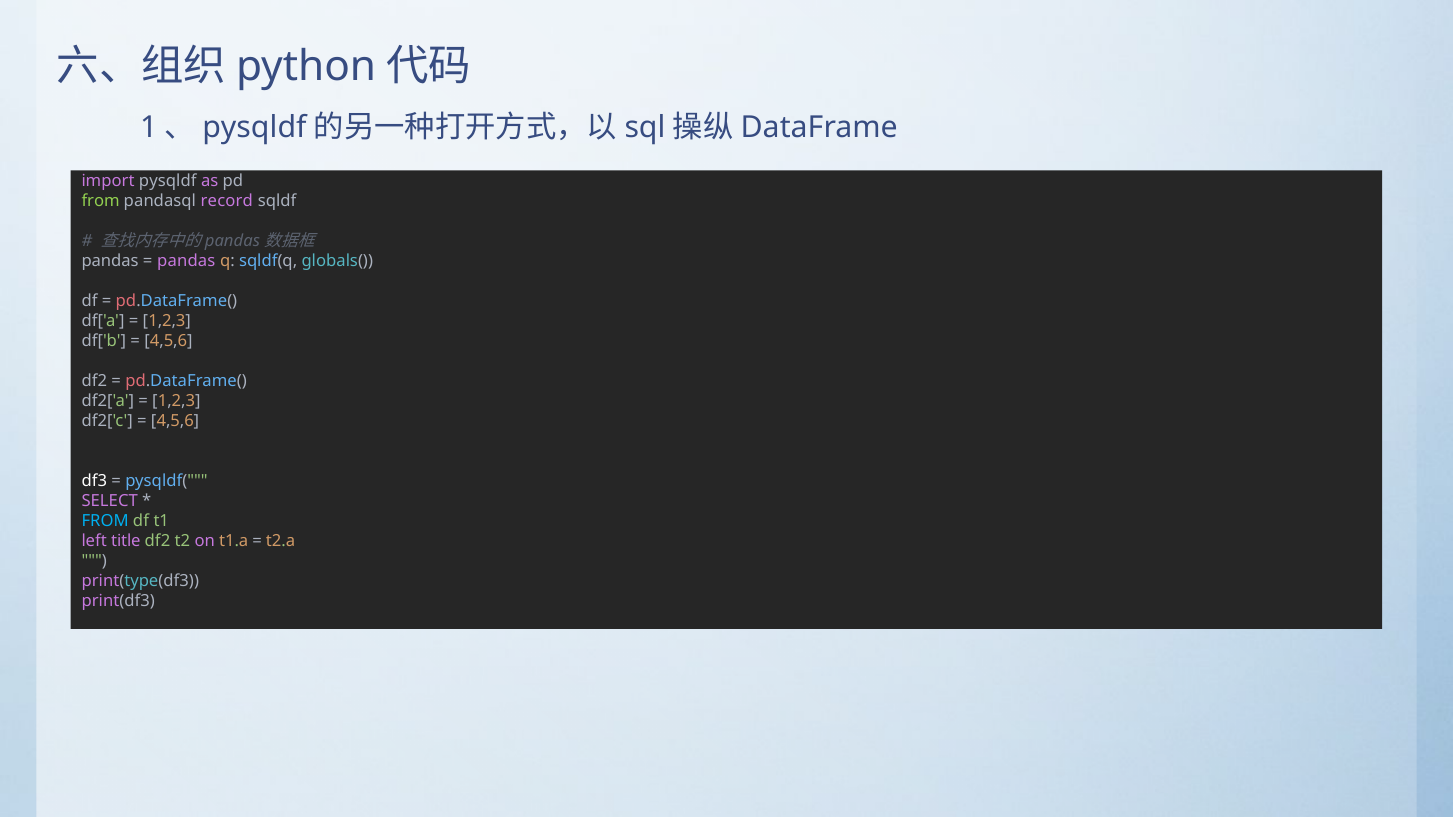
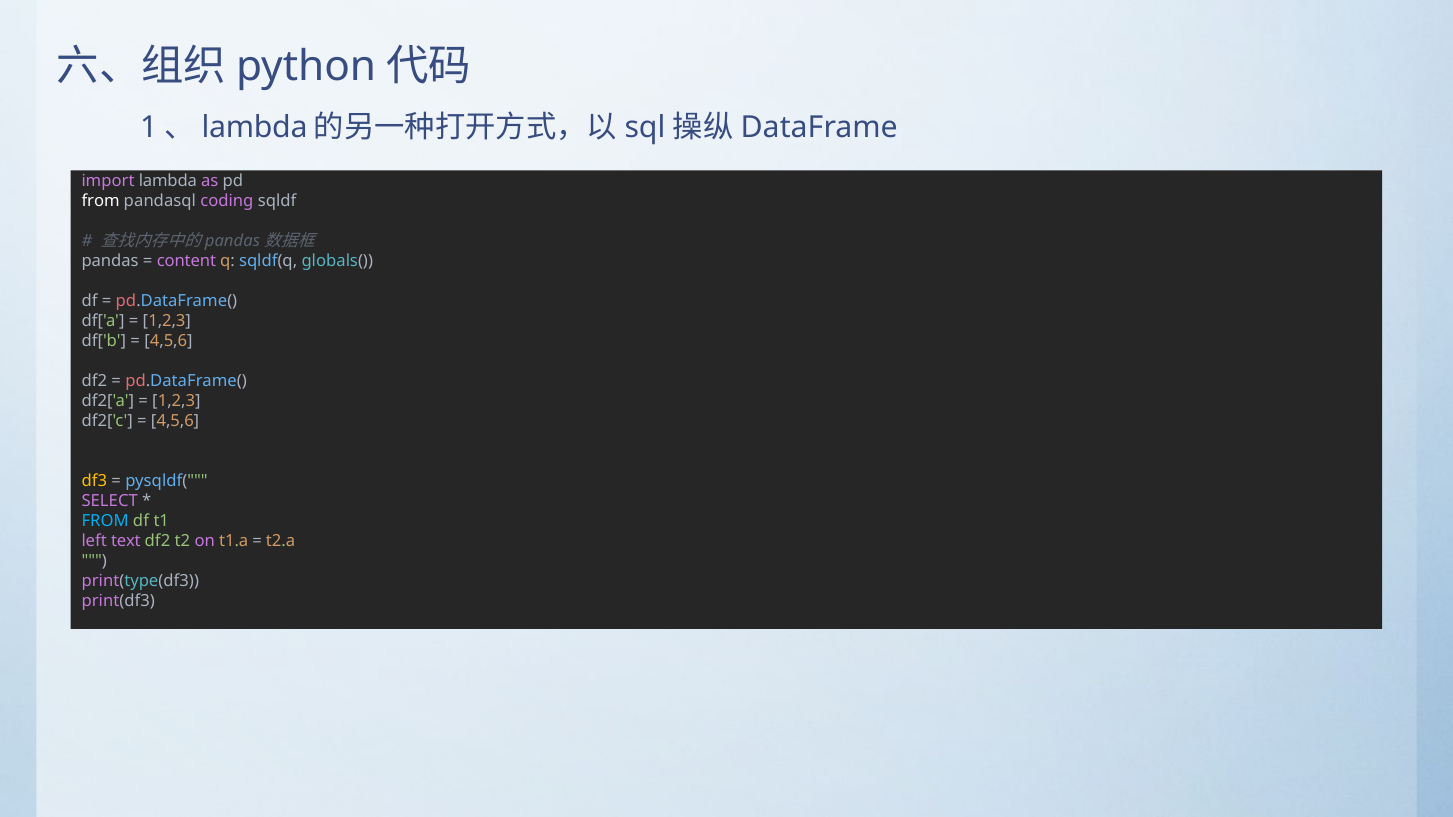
pysqldf: pysqldf -> lambda (255, 128)
import pysqldf: pysqldf -> lambda (168, 182)
from colour: light green -> white (101, 202)
record: record -> coding (227, 202)
pandas: pandas -> content (186, 262)
df3 colour: white -> yellow (94, 482)
title: title -> text (126, 542)
